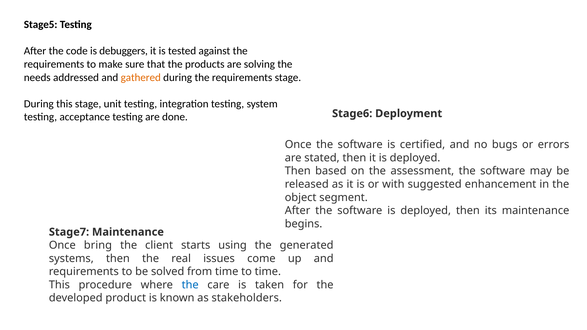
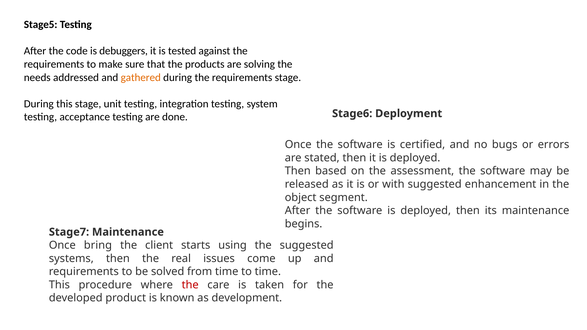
the generated: generated -> suggested (307, 245)
the colour: blue -> red (190, 285)
stakeholders: stakeholders -> development (247, 298)
